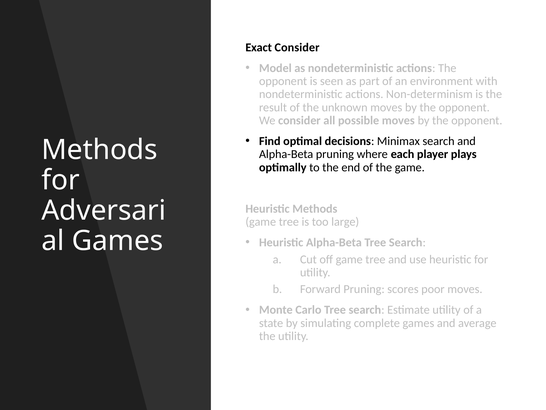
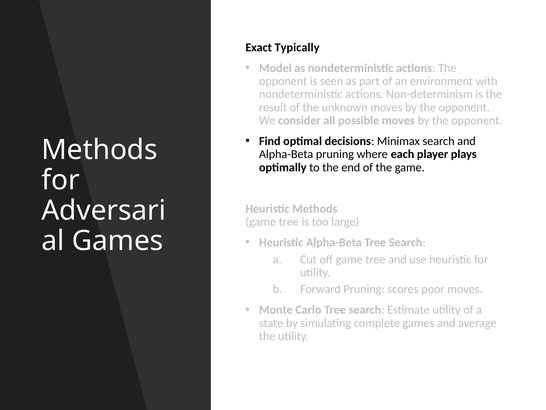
Exact Consider: Consider -> Typically (297, 47)
